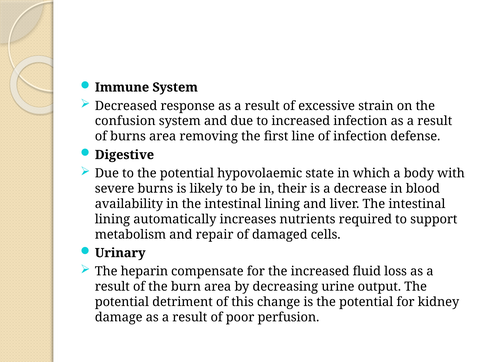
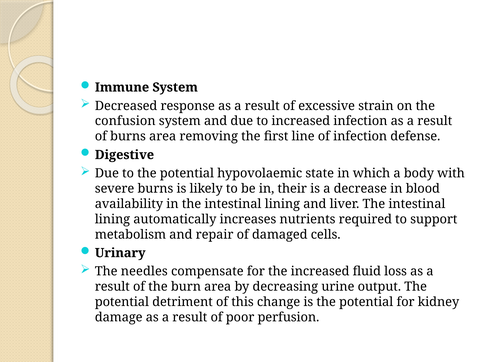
heparin: heparin -> needles (144, 271)
